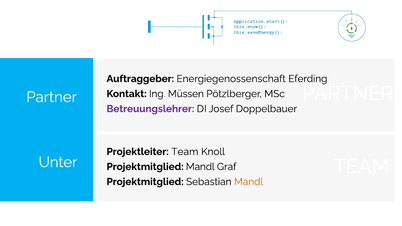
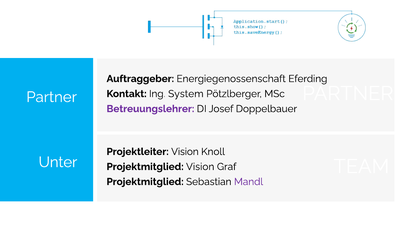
Müssen: Müssen -> System (186, 94)
Projektleiter Team: Team -> Vision (185, 152)
Projektmitglied Mandl: Mandl -> Vision (200, 167)
Mandl colour: orange -> purple (249, 182)
